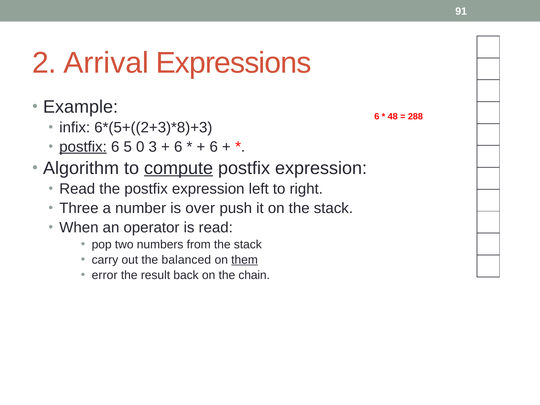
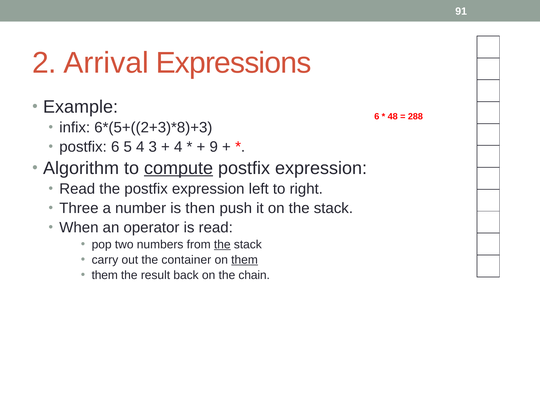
postfix underline: present -> none (83, 147)
5 0: 0 -> 4 (140, 147)
6: 6 -> 4 (178, 147)
6: 6 -> 9 (214, 147)
over: over -> then (200, 208)
the underline: none -> present (222, 244)
balanced: balanced -> container (186, 260)
error: error -> them (105, 275)
